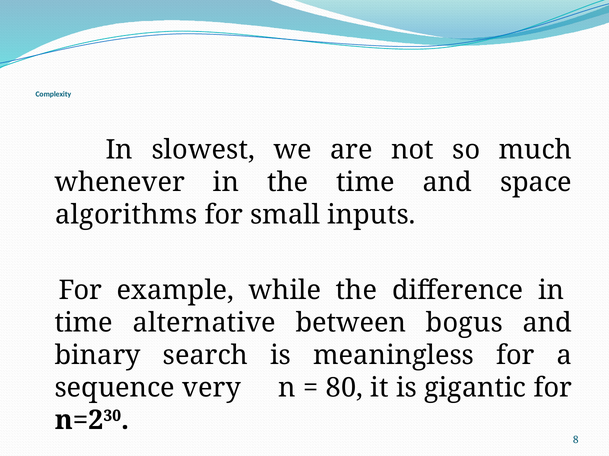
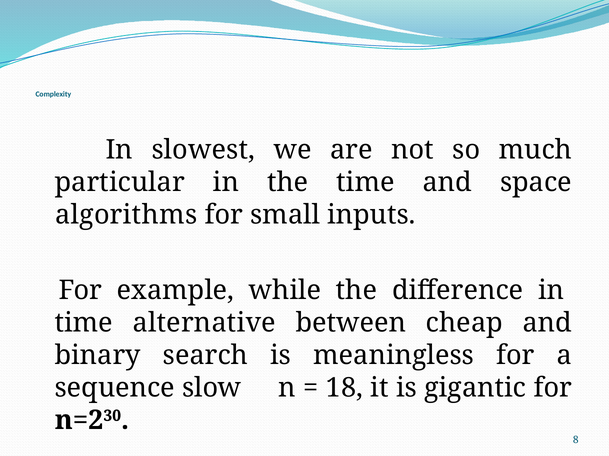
whenever: whenever -> particular (120, 183)
bogus: bogus -> cheap (464, 323)
very: very -> slow (212, 388)
80: 80 -> 18 (344, 388)
